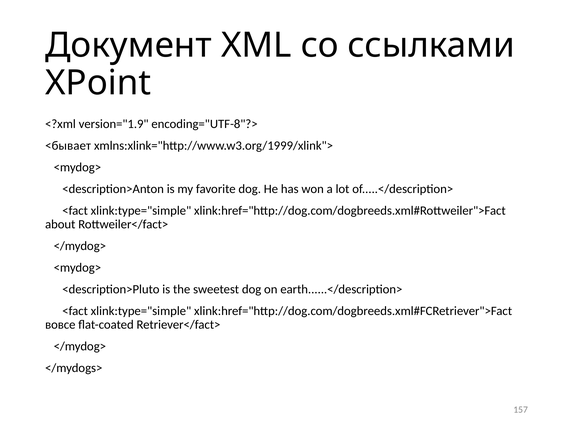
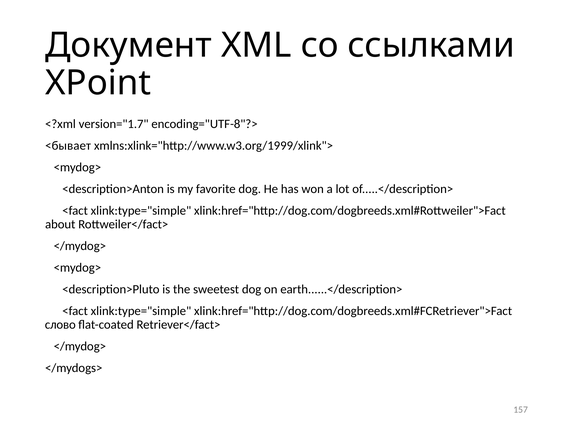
version="1.9: version="1.9 -> version="1.7 (114, 124)
вовсе: вовсе -> слово (60, 325)
